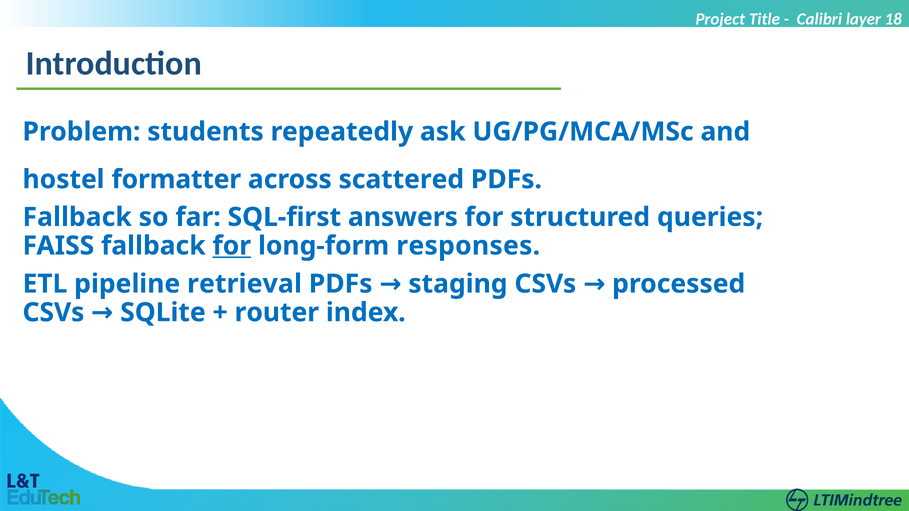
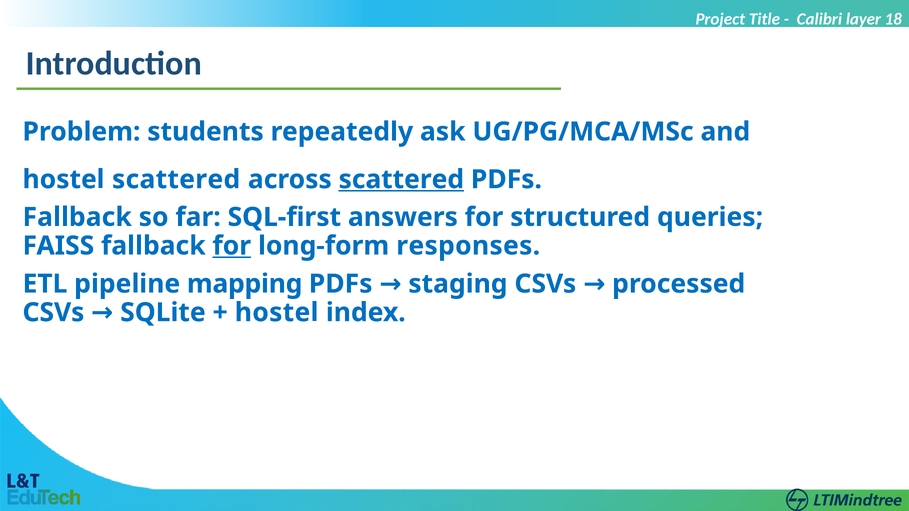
hostel formatter: formatter -> scattered (176, 180)
scattered underline: none -> present (401, 180)
retrieval: retrieval -> mapping (245, 284)
router: router -> hostel (277, 313)
